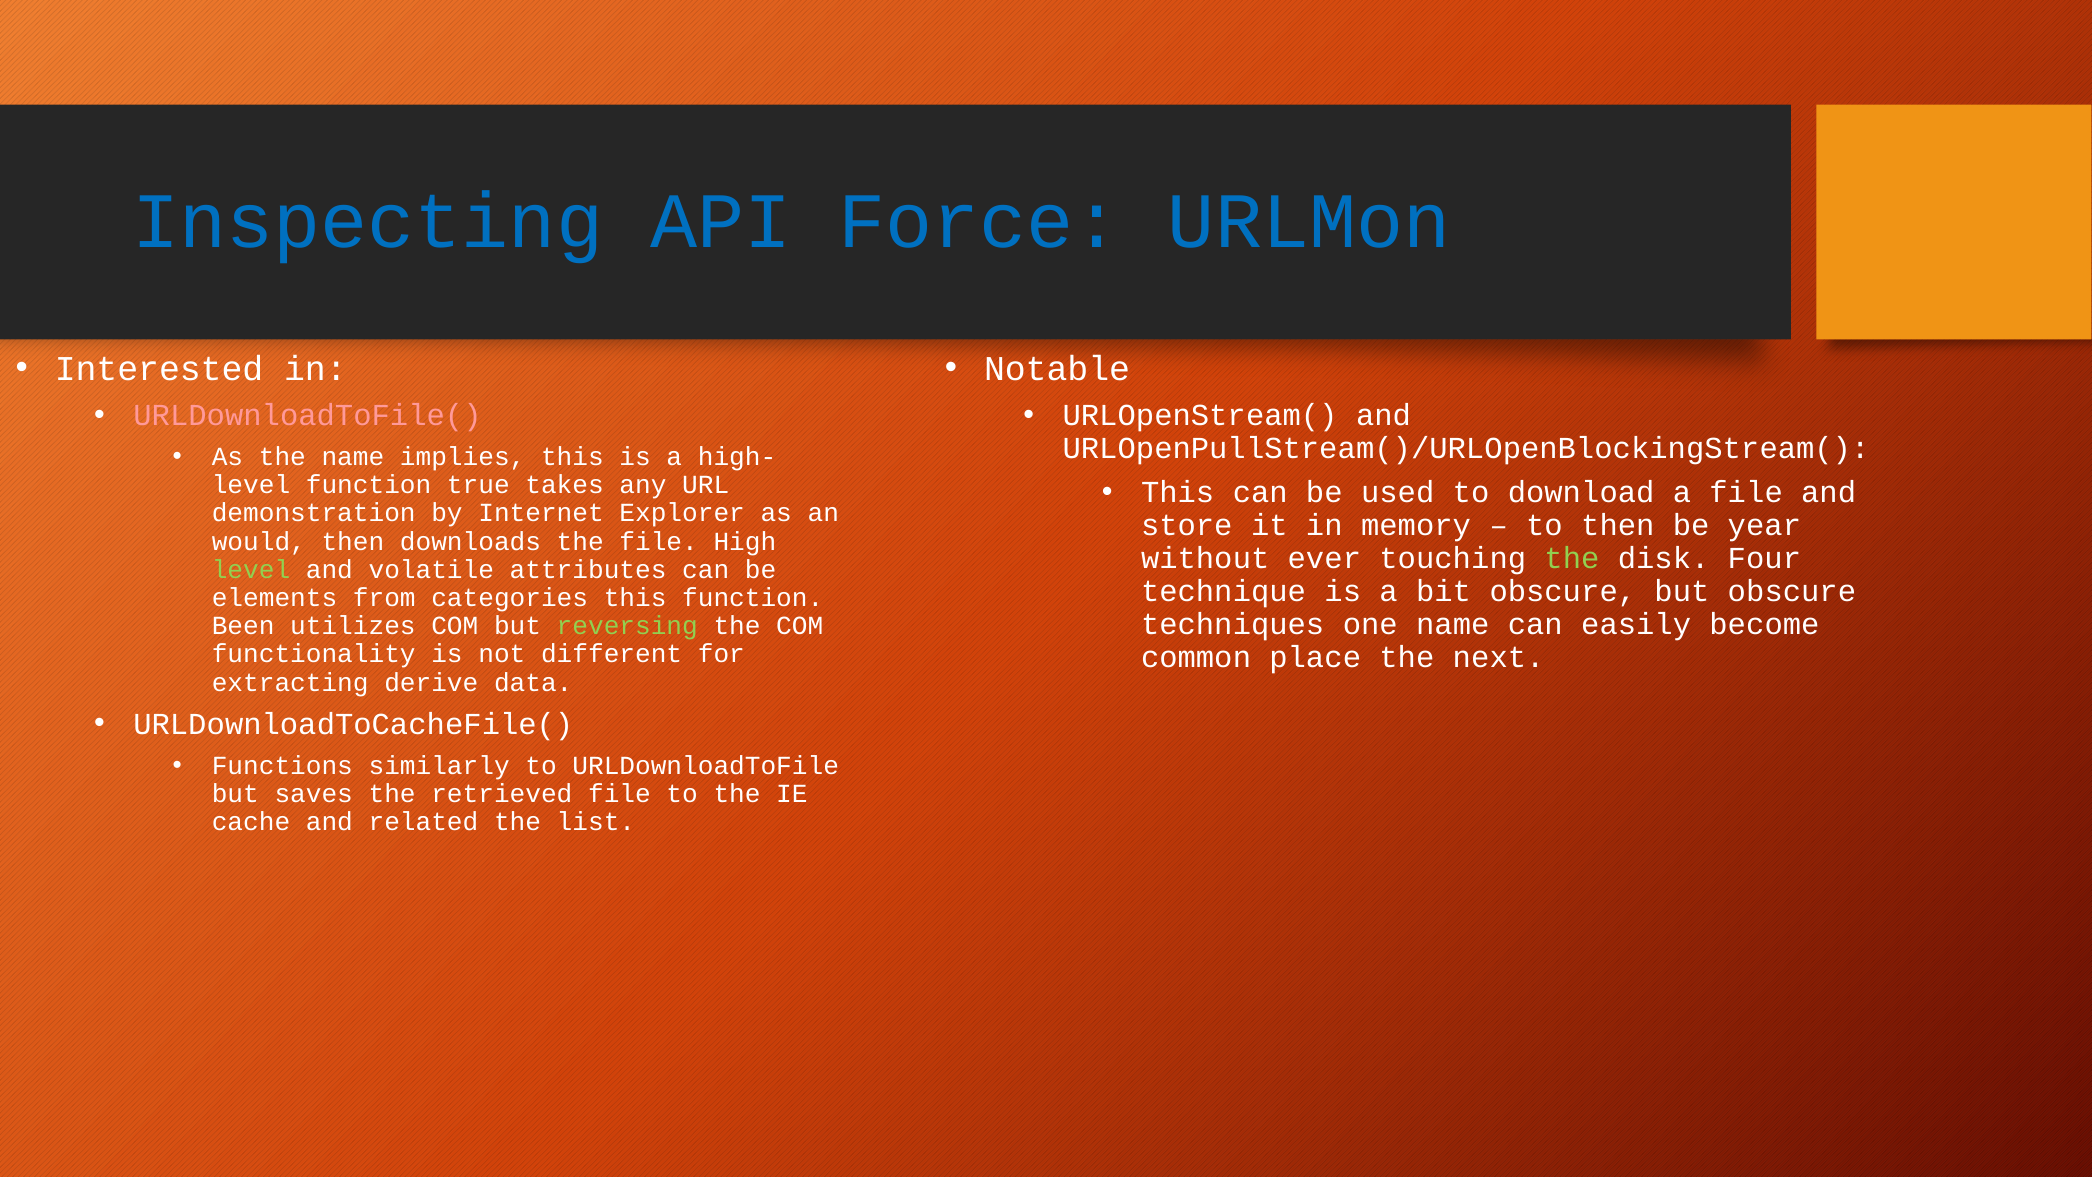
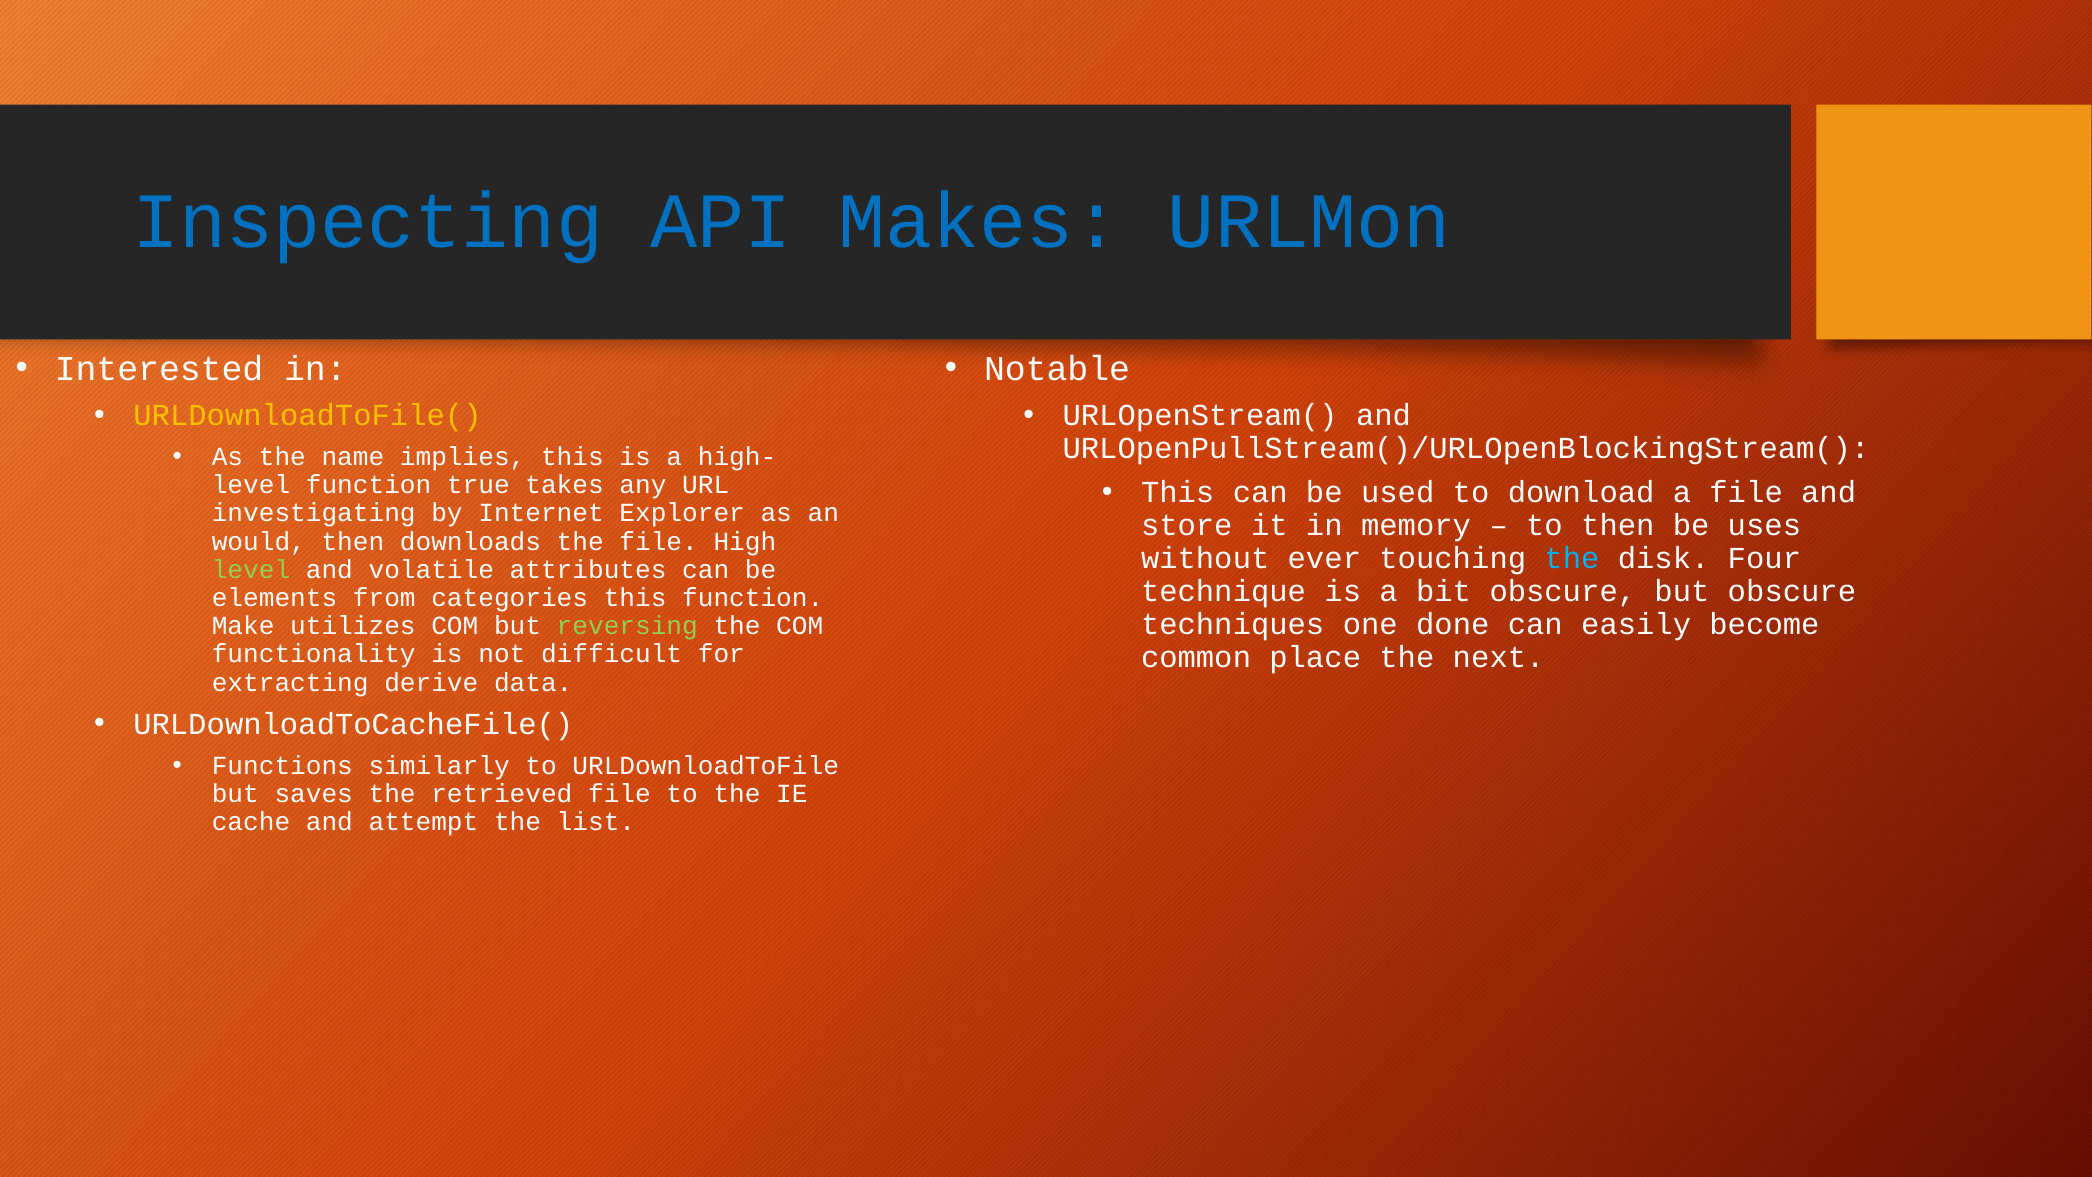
Force: Force -> Makes (980, 221)
URLDownloadToFile( colour: pink -> yellow (307, 415)
demonstration: demonstration -> investigating (314, 513)
year: year -> uses (1764, 525)
the colour: light green -> light blue (1572, 558)
one name: name -> done (1453, 624)
Been: Been -> Make (243, 626)
different: different -> difficult (612, 654)
related: related -> attempt (423, 822)
